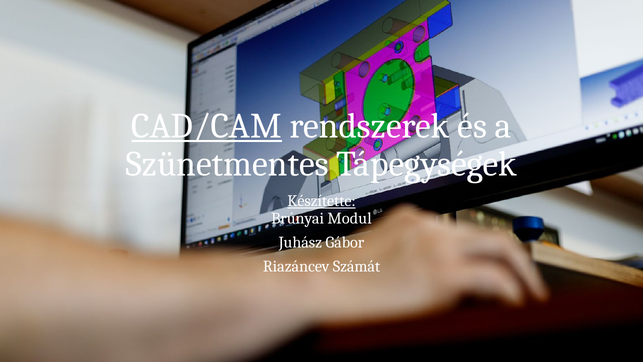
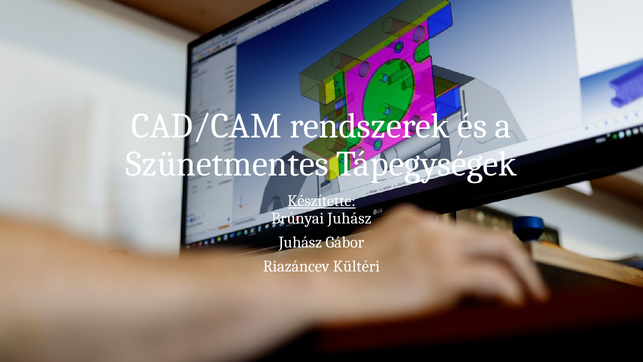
CAD/CAM underline: present -> none (207, 126)
Brúnyai Modul: Modul -> Juhász (350, 218)
Számát: Számát -> Kültéri (356, 266)
